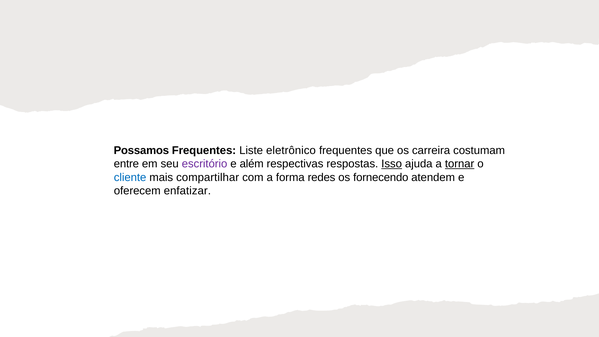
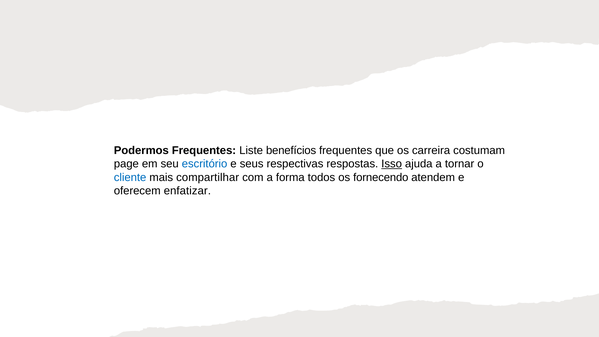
Possamos: Possamos -> Podermos (141, 150)
eletrônico: eletrônico -> benefícios (291, 150)
entre: entre -> page (126, 164)
escritório colour: purple -> blue (205, 164)
além: além -> seus (252, 164)
tornar underline: present -> none (460, 164)
redes: redes -> todos (321, 177)
